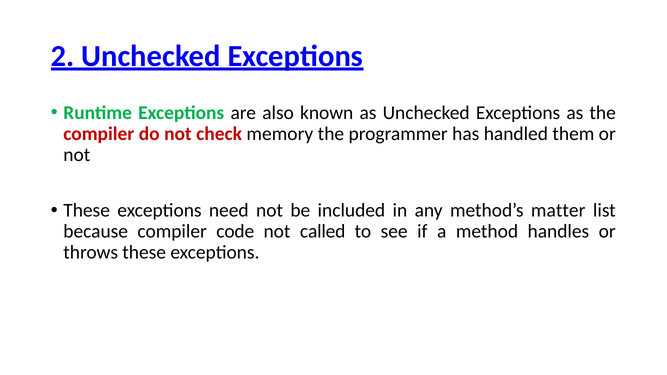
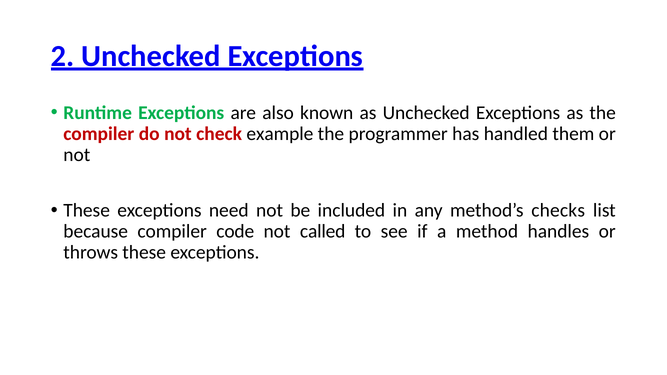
memory: memory -> example (280, 134)
matter: matter -> checks (558, 211)
